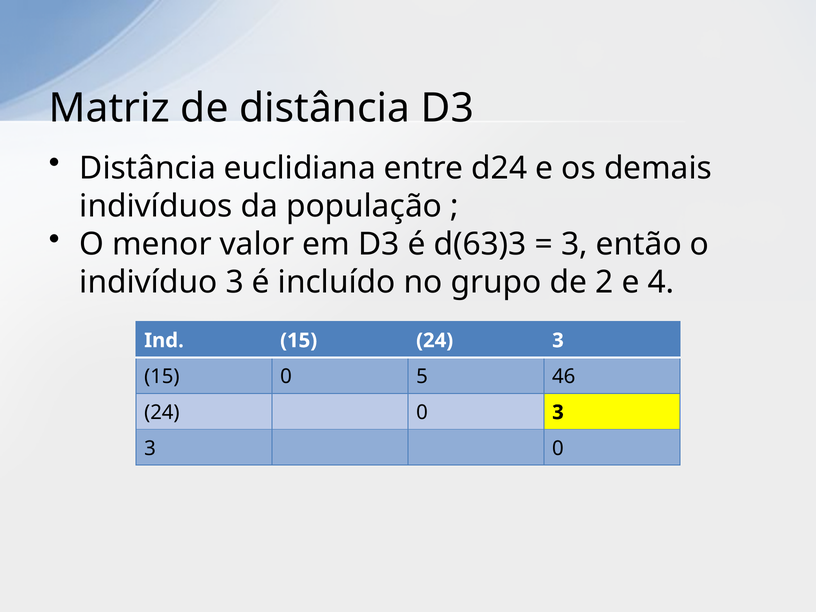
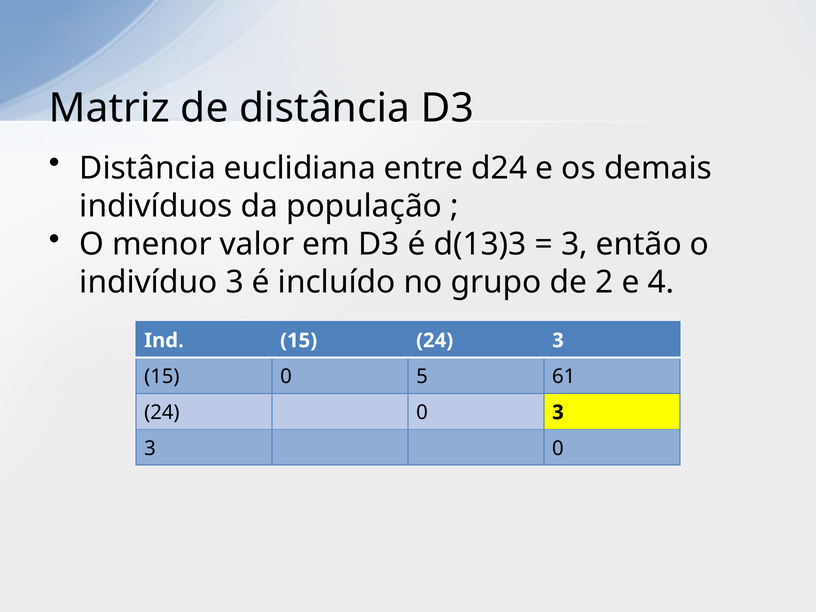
d(63)3: d(63)3 -> d(13)3 (480, 244)
46: 46 -> 61 (564, 376)
